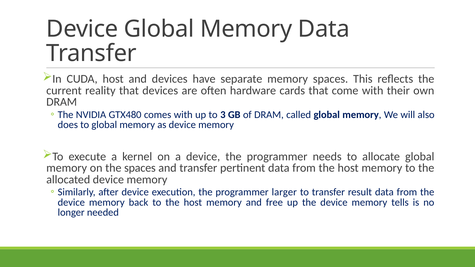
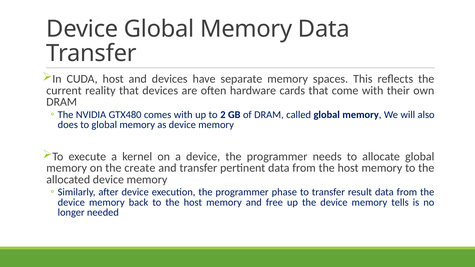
3: 3 -> 2 (223, 115)
the spaces: spaces -> create (140, 168)
larger: larger -> phase (284, 192)
